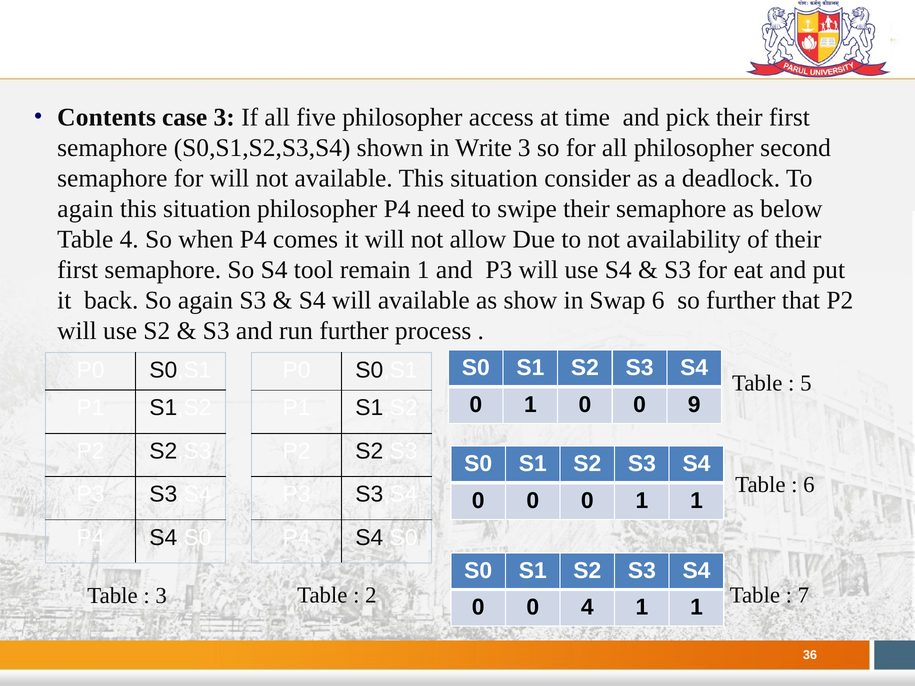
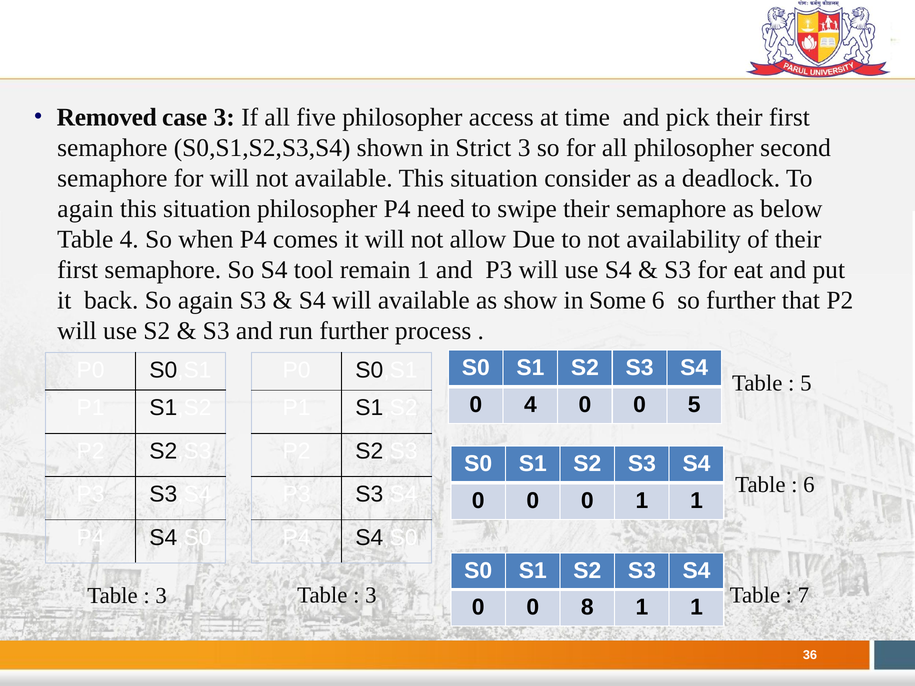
Contents: Contents -> Removed (107, 118)
Write: Write -> Strict (483, 148)
Swap: Swap -> Some (618, 301)
1: 1 -> 4 (530, 405)
0 9: 9 -> 5 (694, 405)
2: 2 -> 3 (371, 595)
0 4: 4 -> 8 (587, 608)
